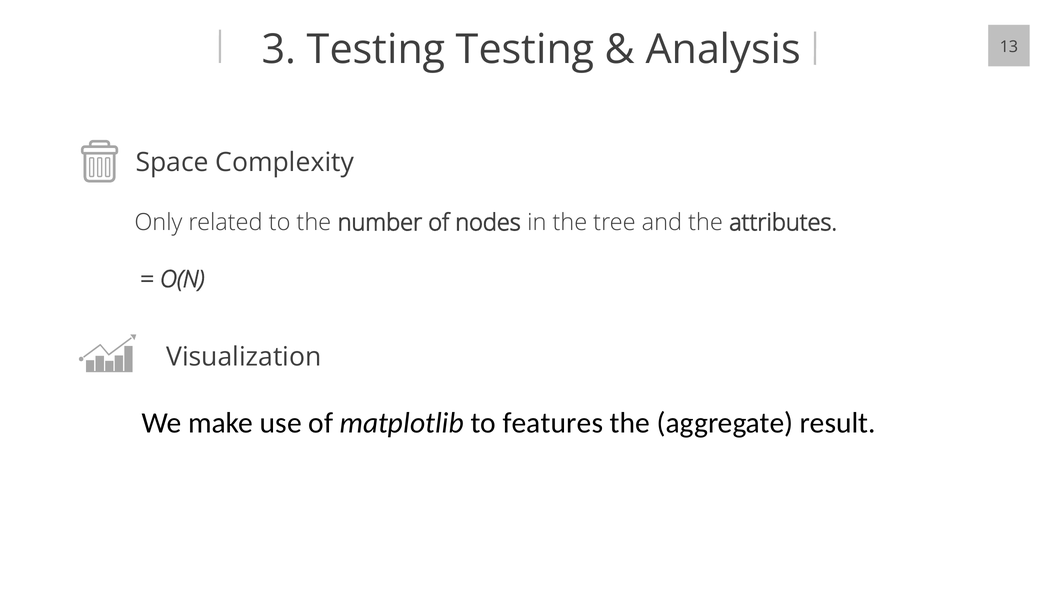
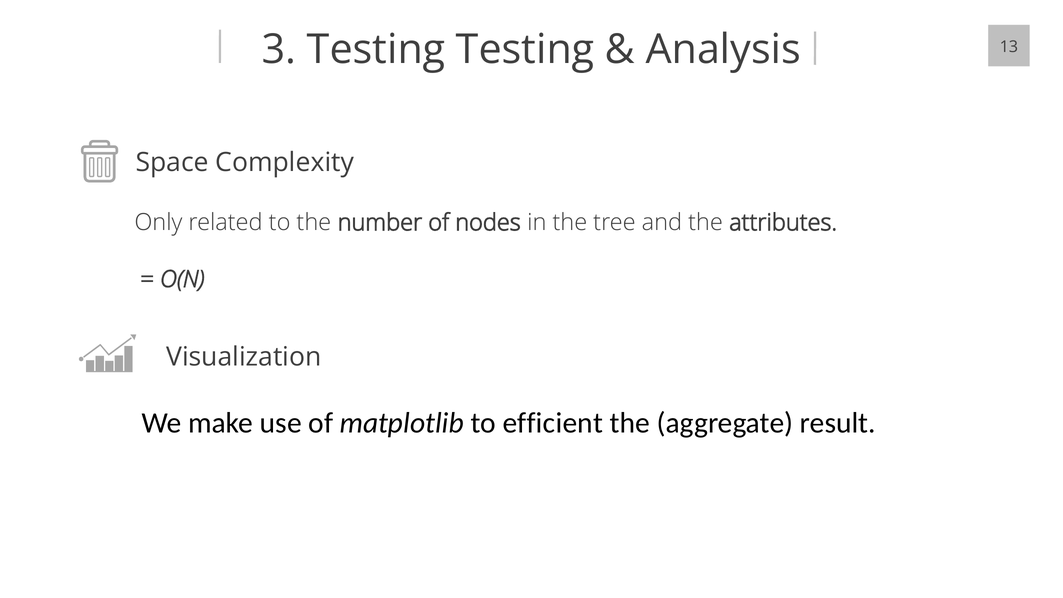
features: features -> efficient (553, 423)
